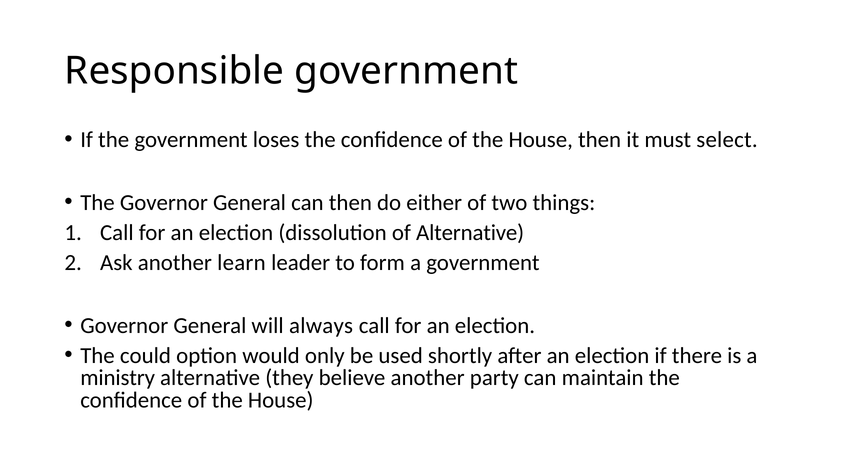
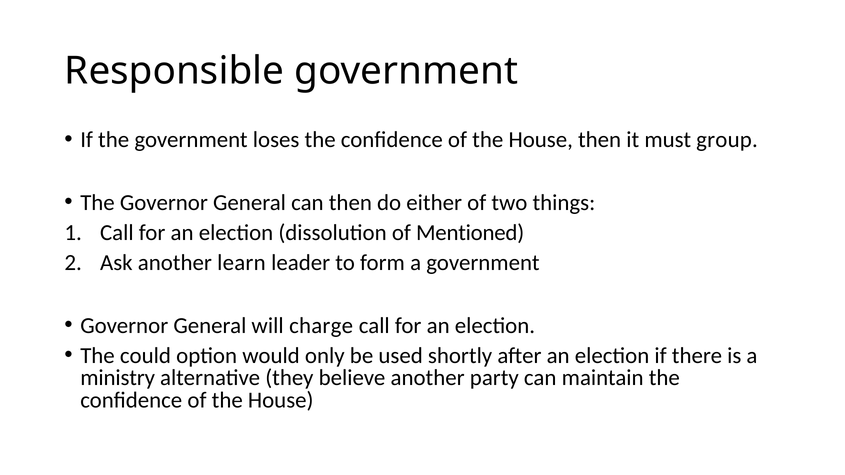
select: select -> group (727, 140)
of Alternative: Alternative -> Mentioned (470, 233)
always: always -> charge (321, 326)
